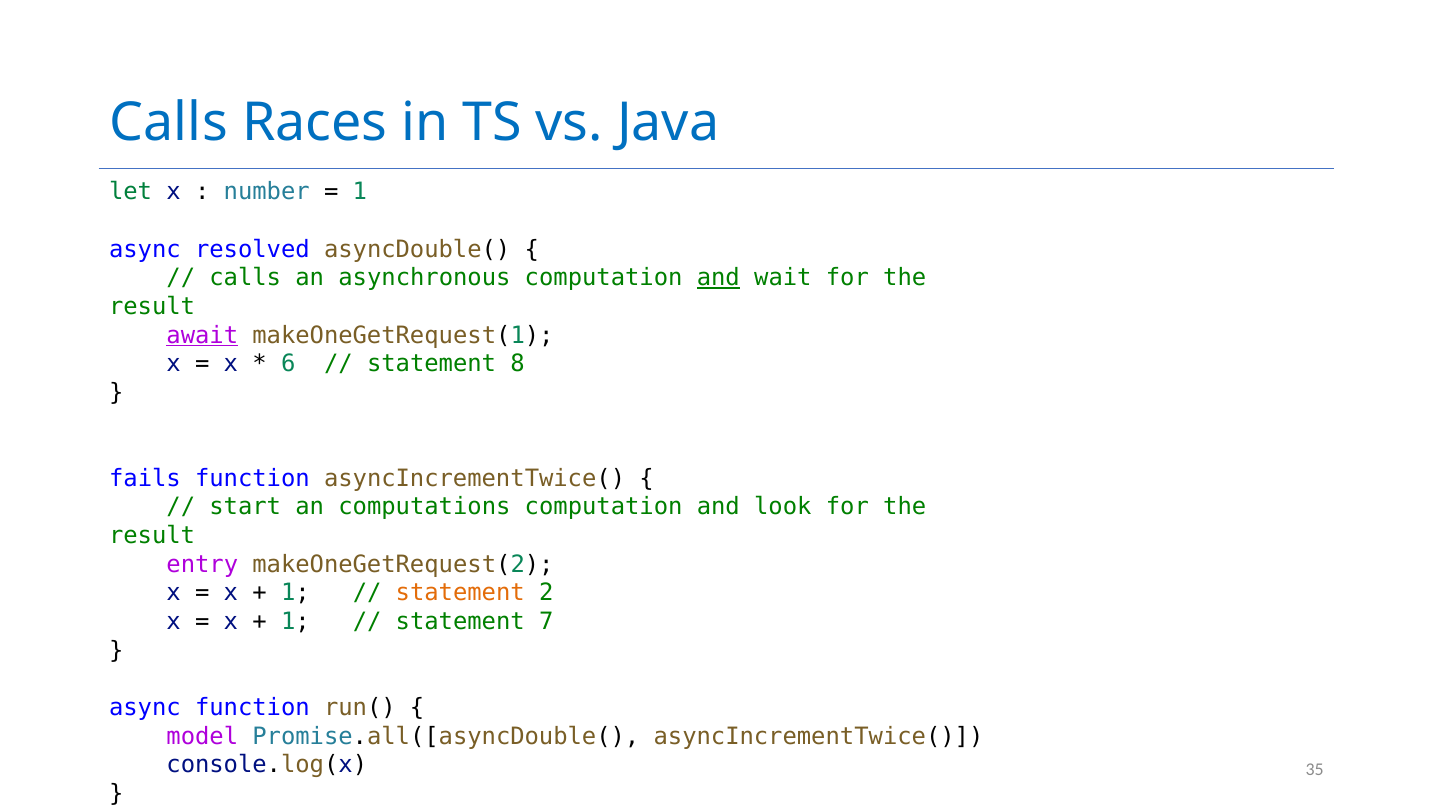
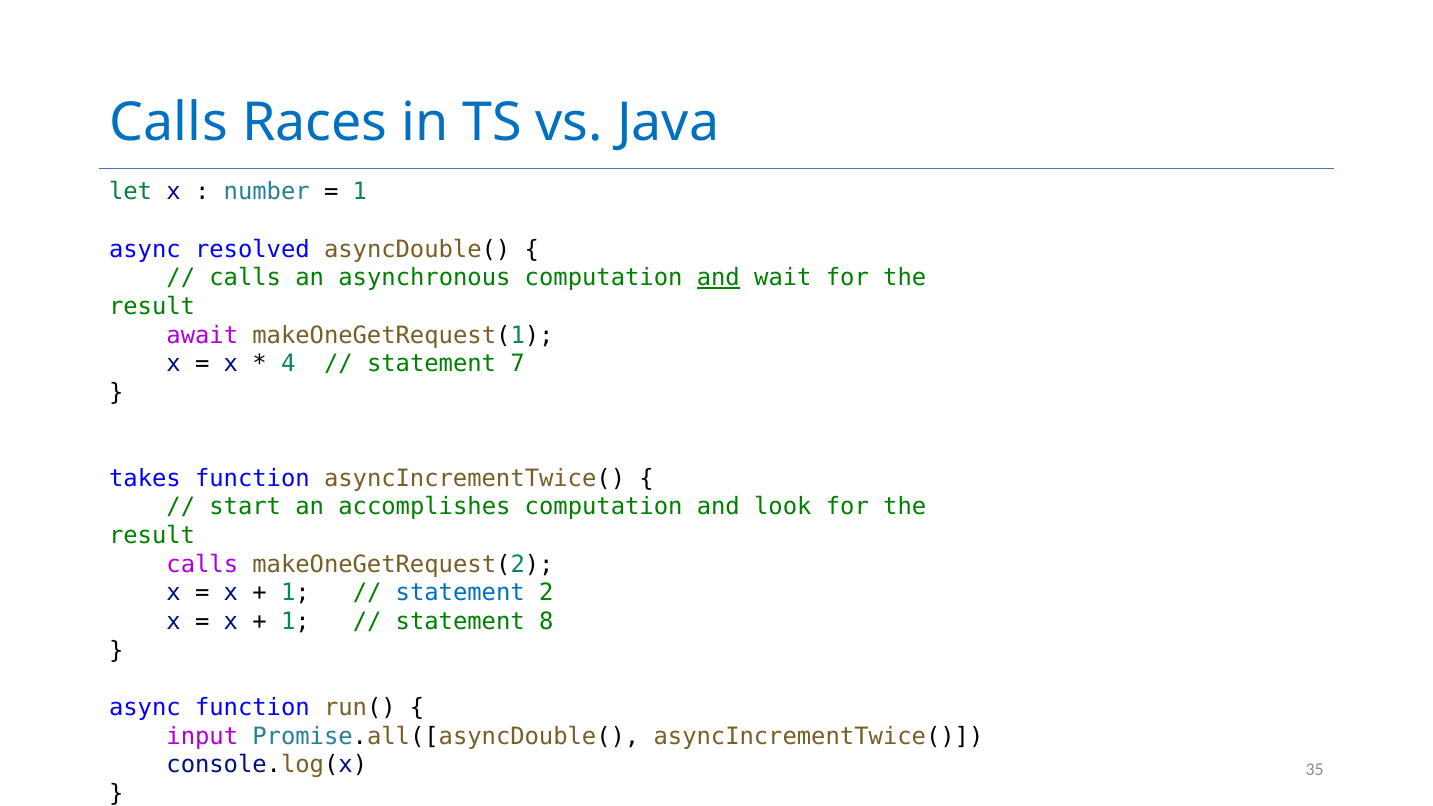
await underline: present -> none (202, 335)
6: 6 -> 4 (288, 364)
8: 8 -> 7 (518, 364)
fails: fails -> takes (145, 478)
computations: computations -> accomplishes (424, 507)
entry: entry -> calls (202, 564)
statement colour: orange -> blue (460, 593)
7: 7 -> 8 (546, 622)
model: model -> input (202, 736)
